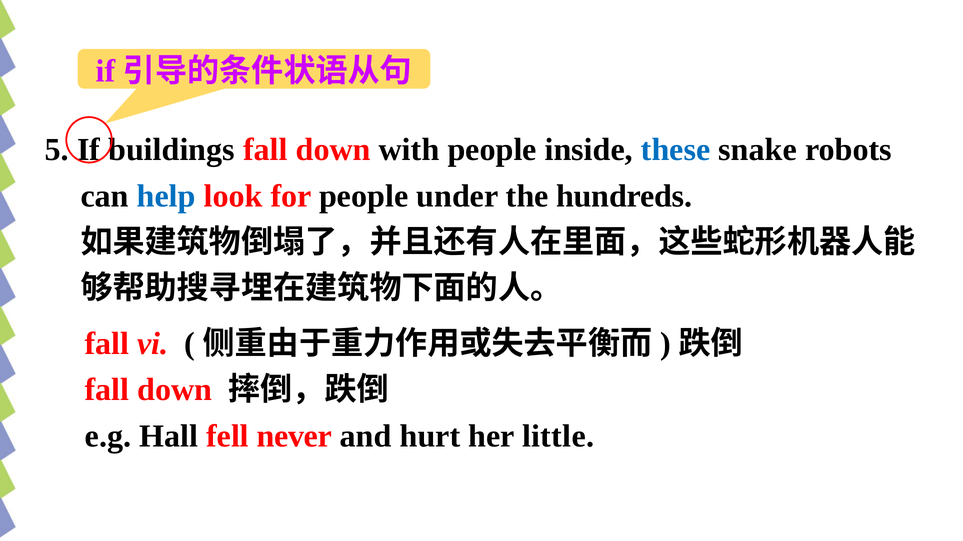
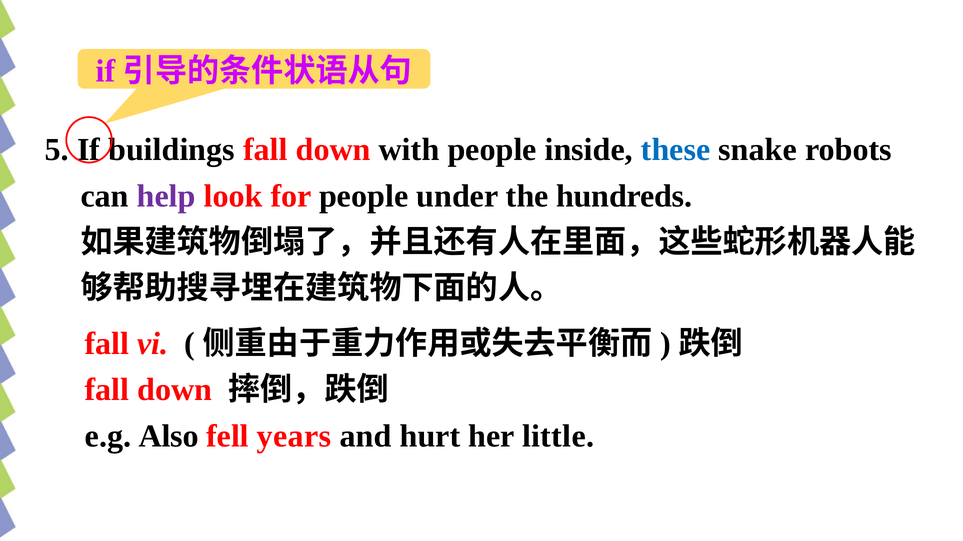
help colour: blue -> purple (166, 196)
Hall: Hall -> Also (169, 436)
never: never -> years (294, 436)
